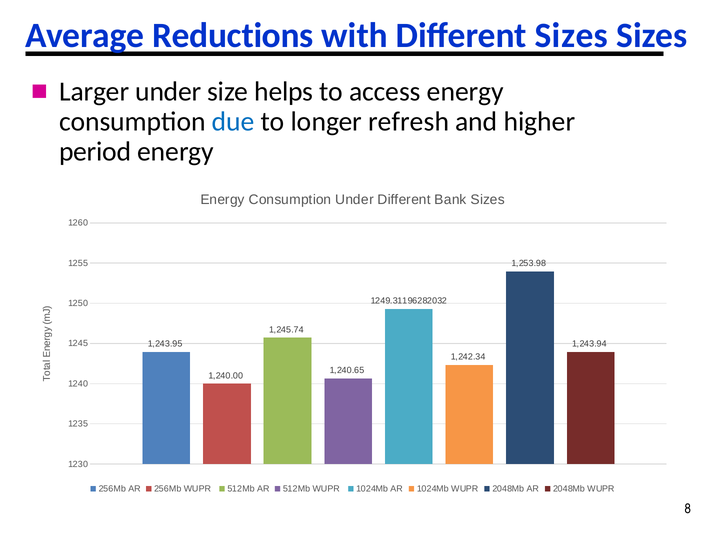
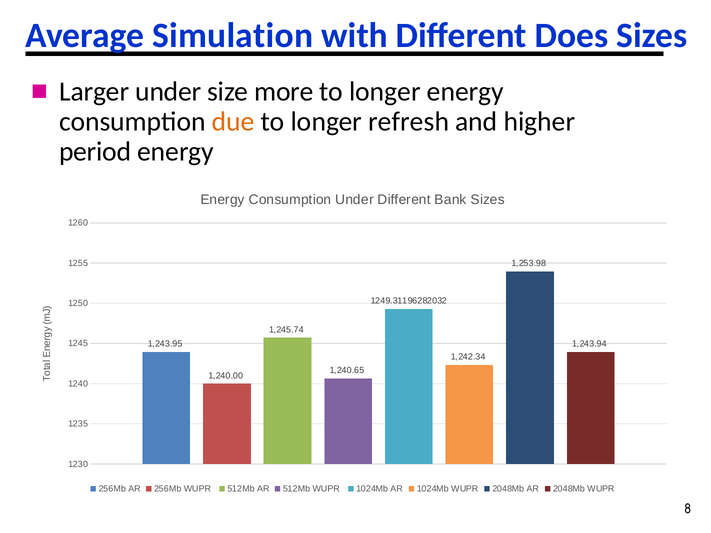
Reductions: Reductions -> Simulation (233, 36)
Different Sizes: Sizes -> Does (572, 36)
helps: helps -> more (284, 92)
access: access -> longer (385, 92)
due colour: blue -> orange (233, 122)
